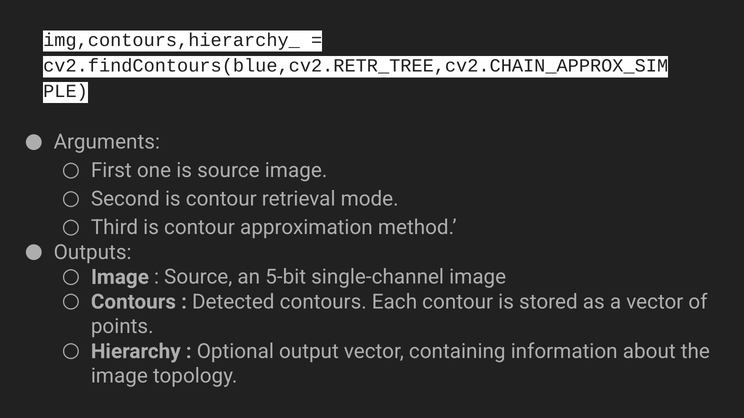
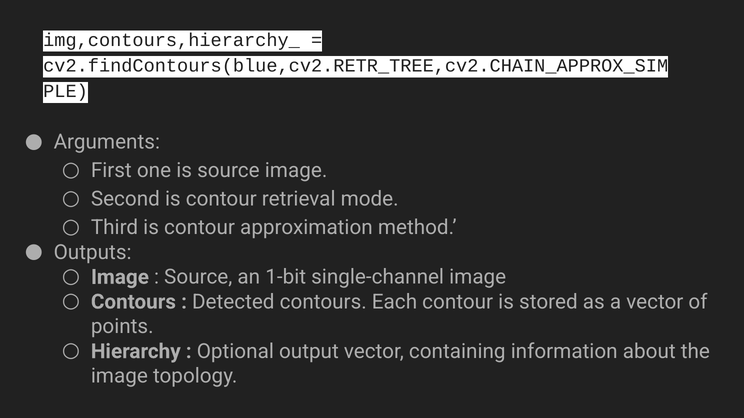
5-bit: 5-bit -> 1-bit (286, 277)
